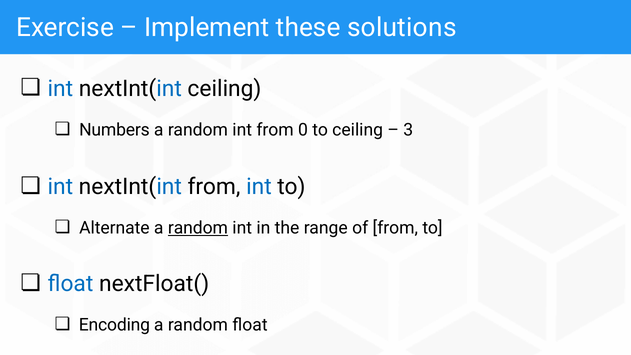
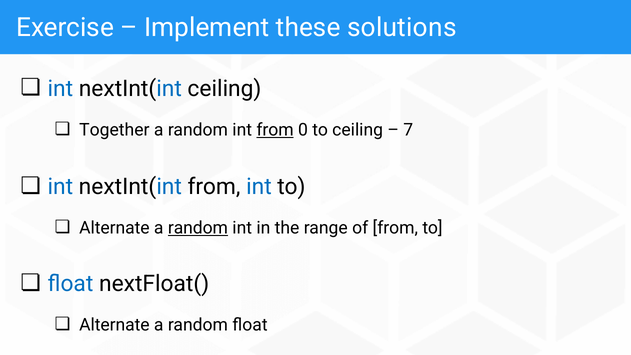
Numbers: Numbers -> Together (114, 130)
from underline: none -> present (275, 130)
3: 3 -> 7 (408, 130)
Encoding: Encoding -> Alternate (114, 325)
